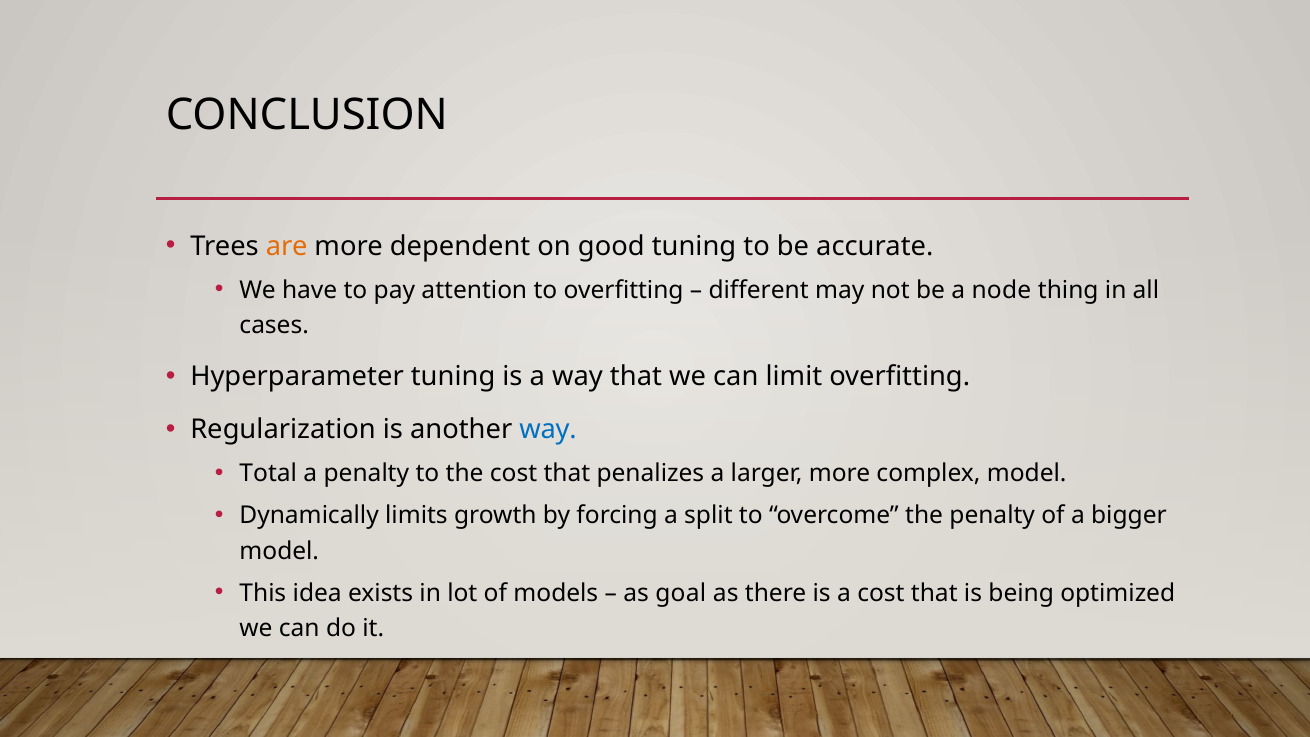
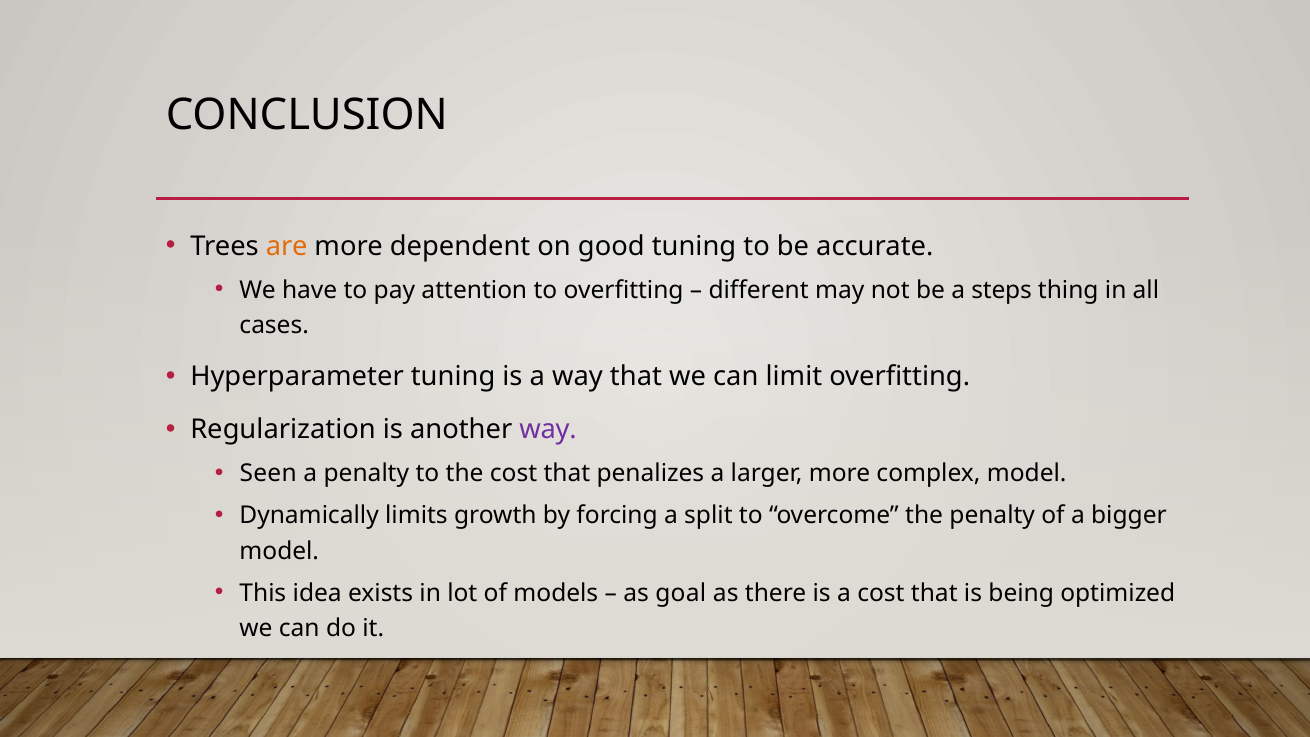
node: node -> steps (1002, 290)
way colour: blue -> purple (548, 430)
Total: Total -> Seen (268, 473)
